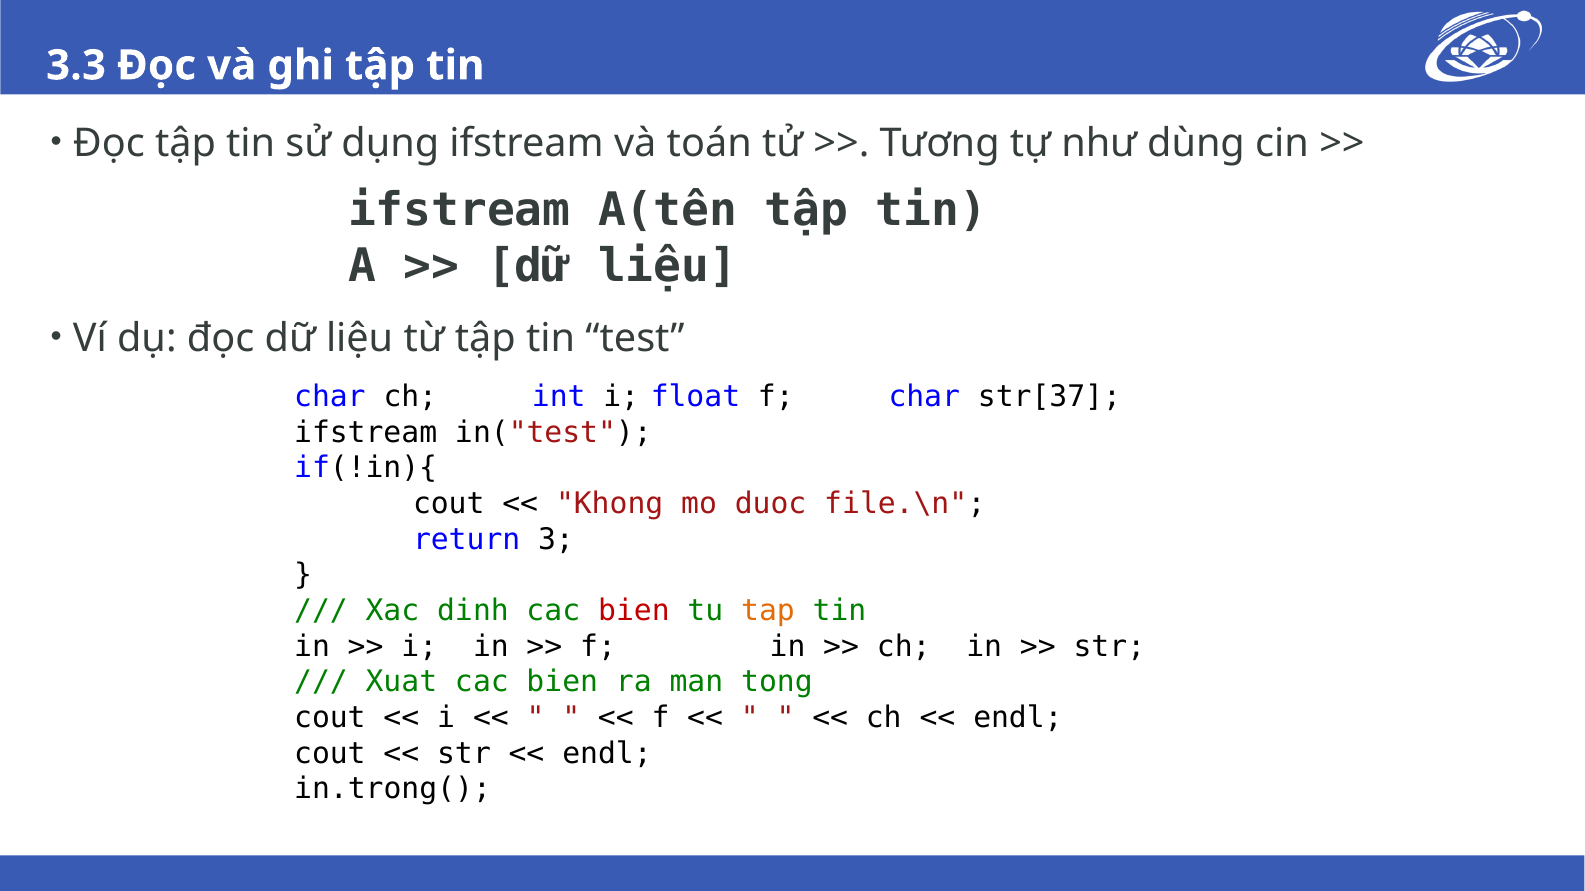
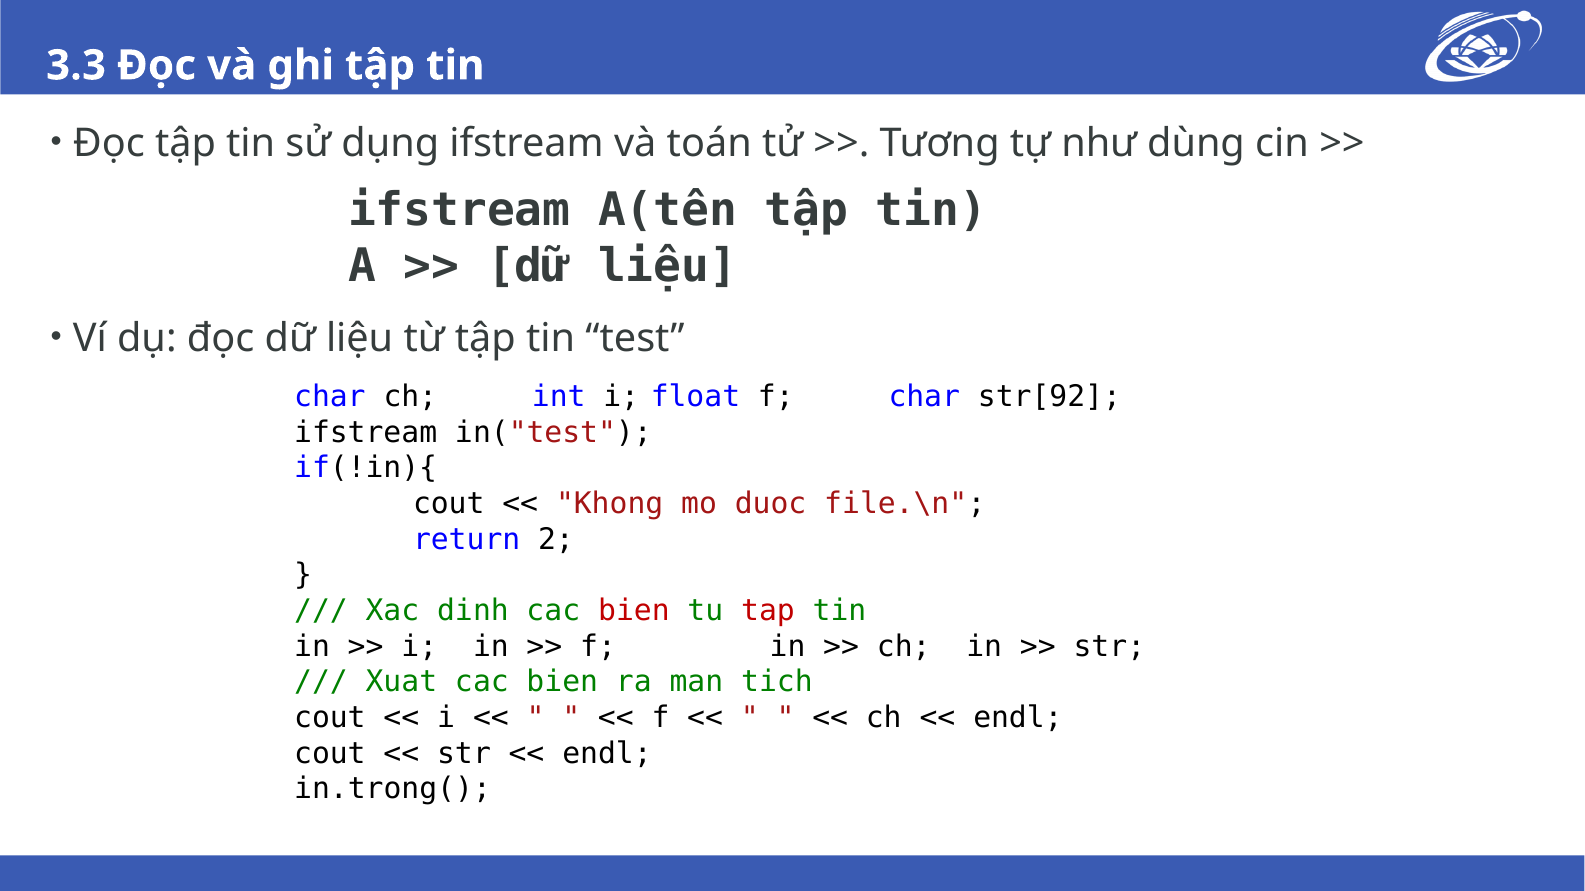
str[37: str[37 -> str[92 (1049, 397)
3: 3 -> 2 (556, 540)
tap colour: orange -> red (768, 611)
tong: tong -> tich (777, 682)
